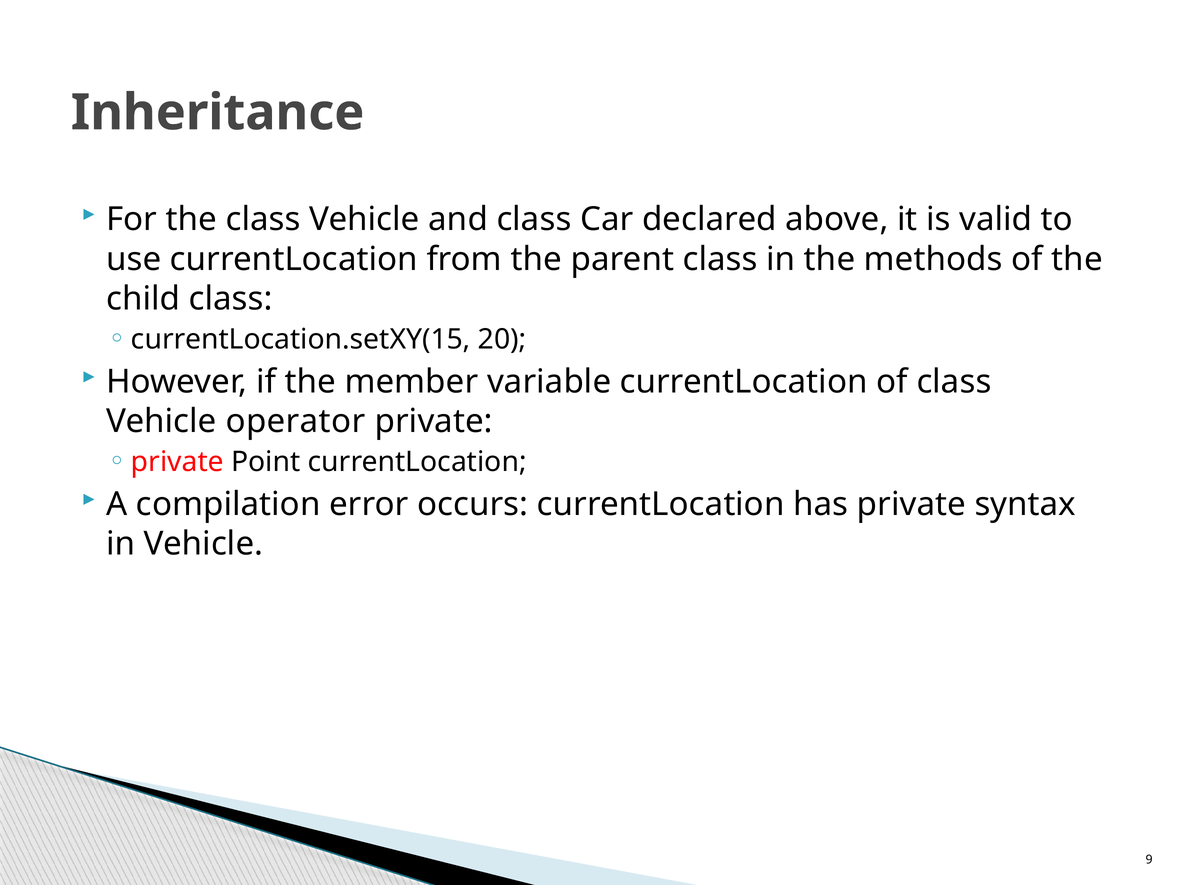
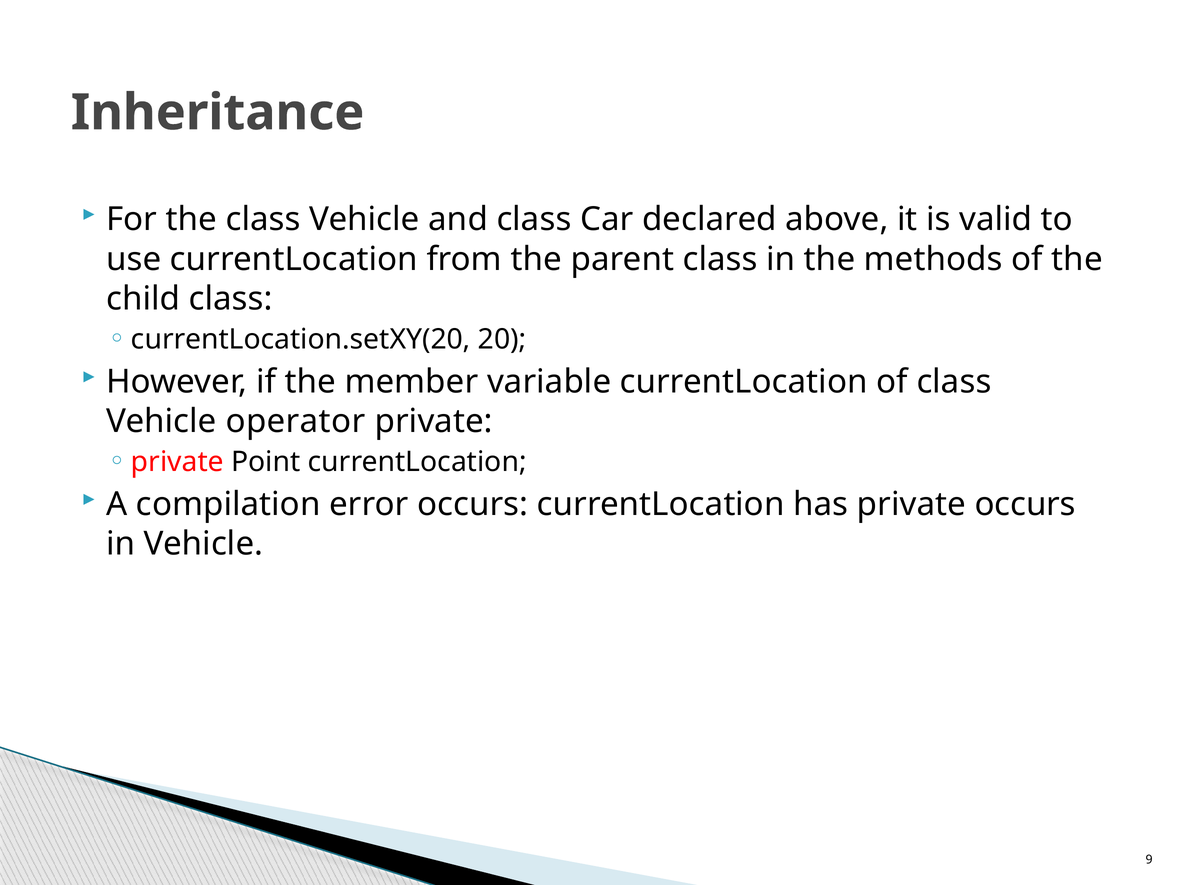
currentLocation.setXY(15: currentLocation.setXY(15 -> currentLocation.setXY(20 (301, 340)
private syntax: syntax -> occurs (1025, 505)
